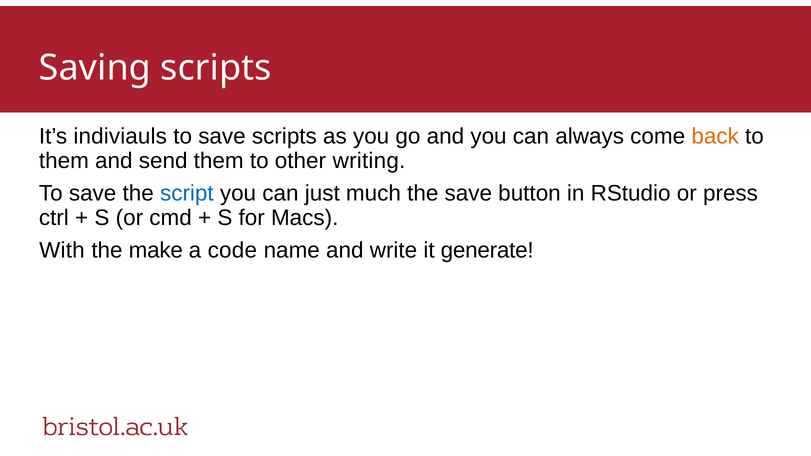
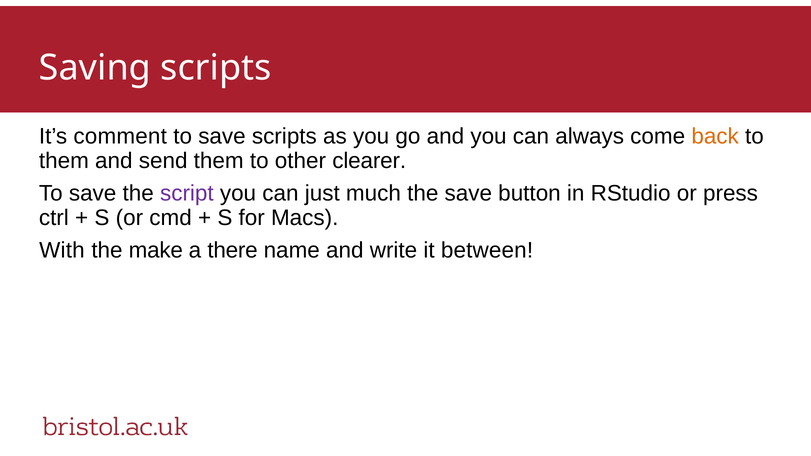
indiviauls: indiviauls -> comment (120, 137)
writing: writing -> clearer (369, 161)
script colour: blue -> purple (187, 194)
code: code -> there (233, 251)
generate: generate -> between (487, 251)
